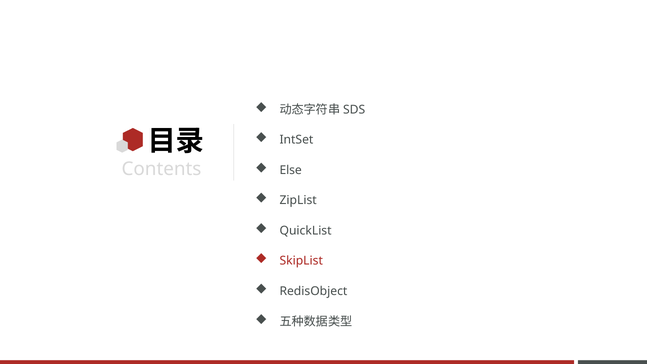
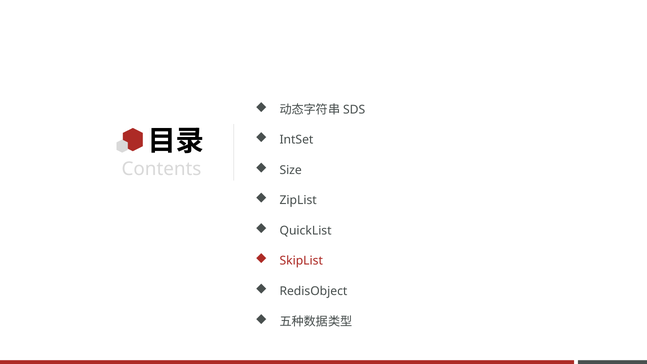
Else: Else -> Size (291, 170)
